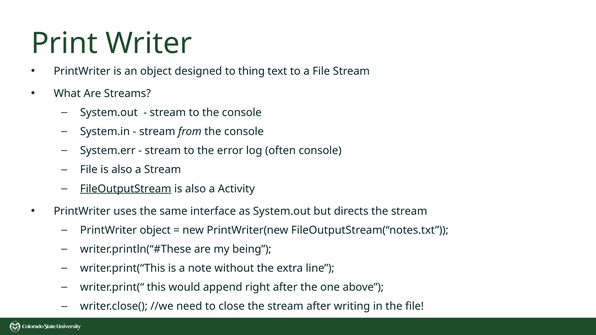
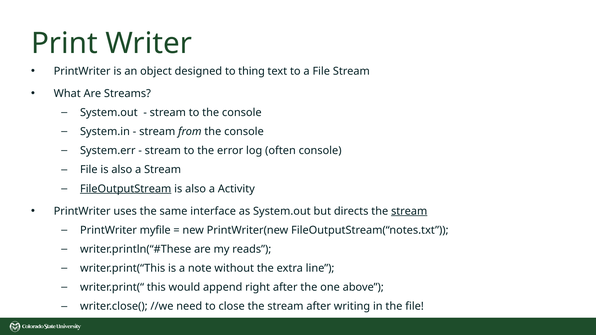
stream underline: none -> present (409, 211)
PrintWriter object: object -> myfile (155, 230)
being: being -> reads (252, 249)
